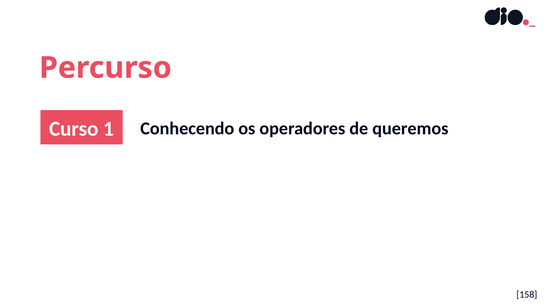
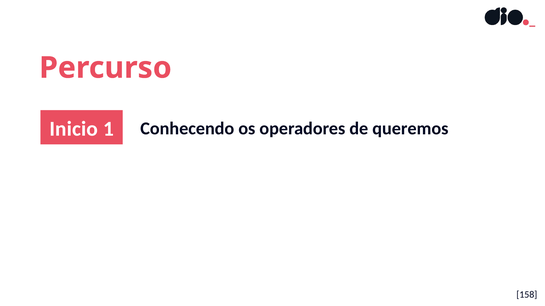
Curso: Curso -> Inicio (74, 129)
